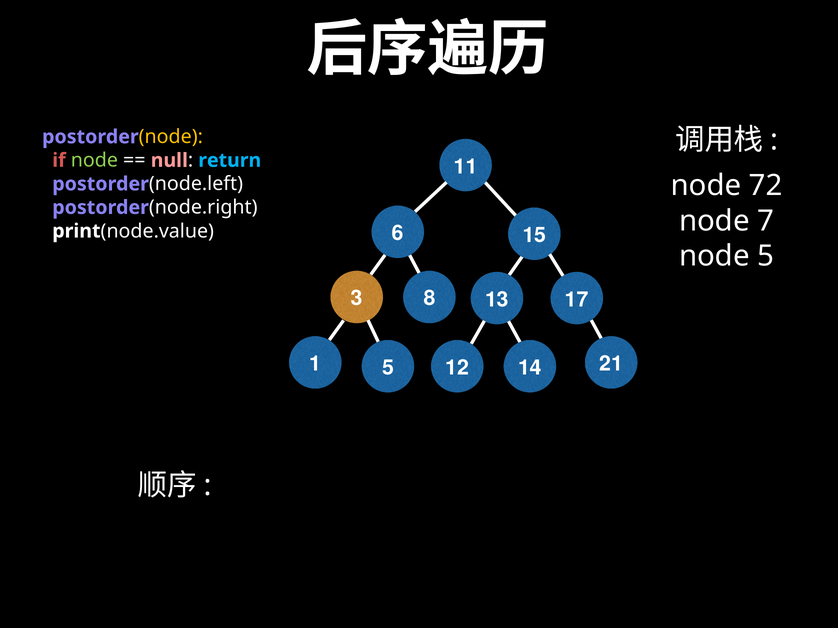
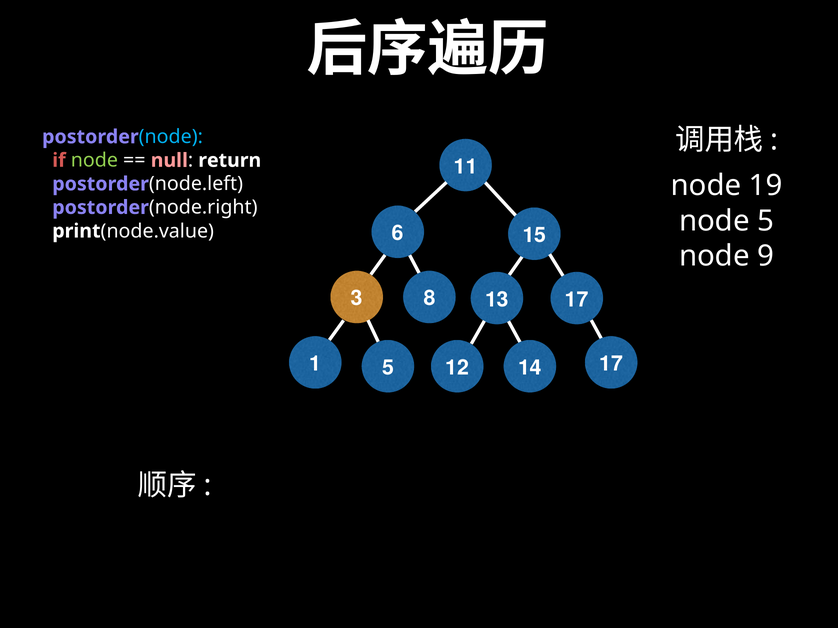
node colour: yellow -> light blue (171, 137)
return colour: light blue -> white (230, 161)
72: 72 -> 19 (766, 186)
node 7: 7 -> 5 (766, 221)
node 5: 5 -> 9 (766, 256)
21: 21 -> 17 (611, 364)
